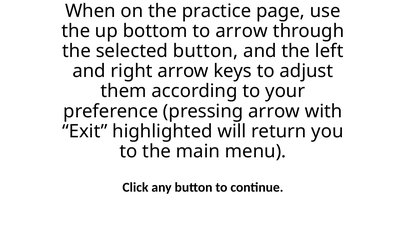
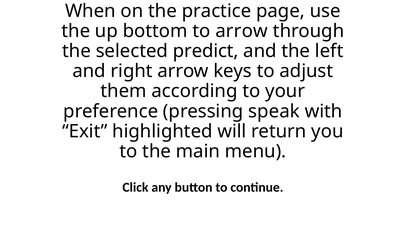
selected button: button -> predict (206, 51)
pressing arrow: arrow -> speak (274, 111)
